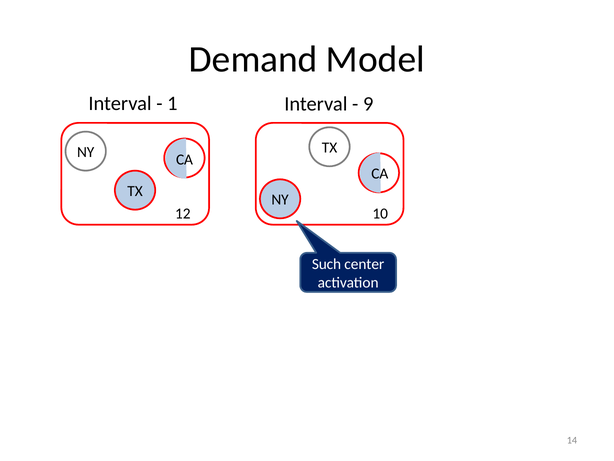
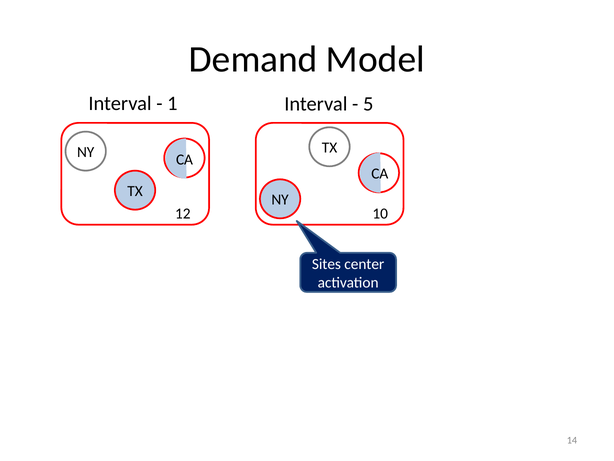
9: 9 -> 5 (368, 104)
Such: Such -> Sites (326, 264)
